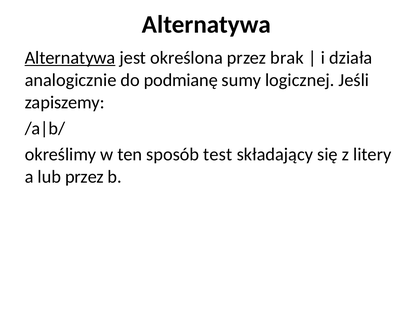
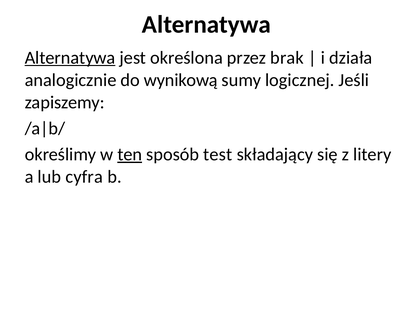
podmianę: podmianę -> wynikową (181, 80)
ten underline: none -> present (130, 155)
lub przez: przez -> cyfra (84, 177)
